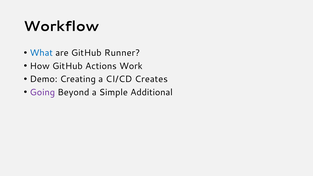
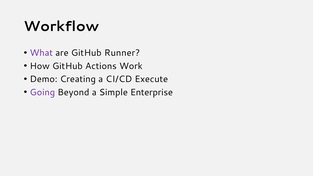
What colour: blue -> purple (41, 53)
Creates: Creates -> Execute (151, 79)
Additional: Additional -> Enterprise (152, 92)
